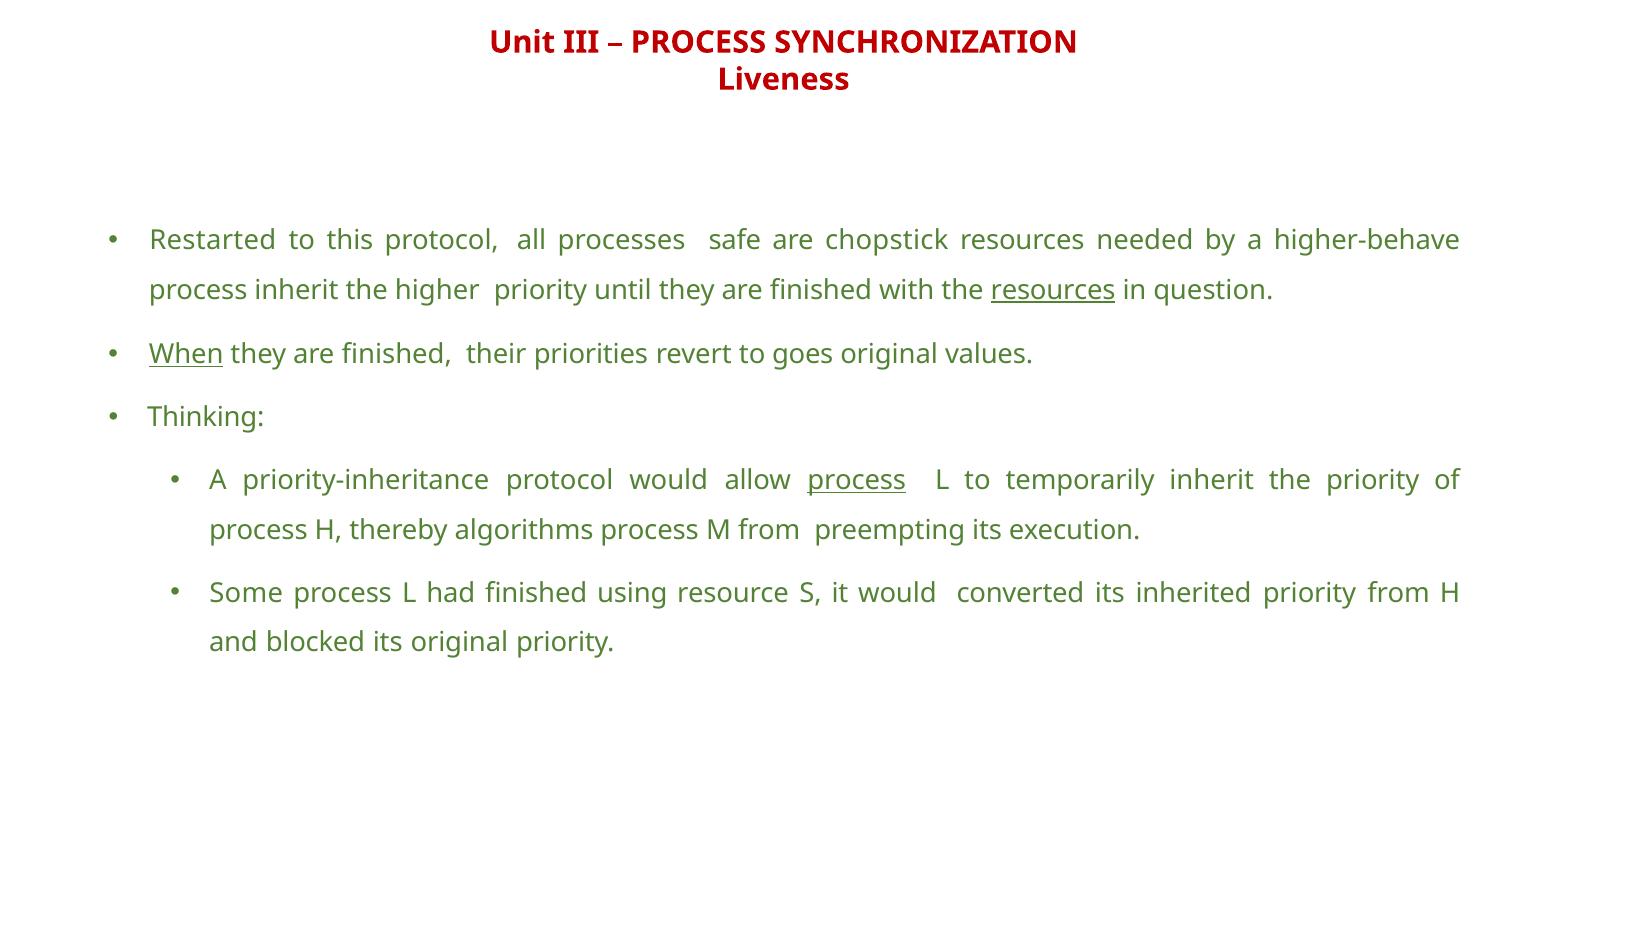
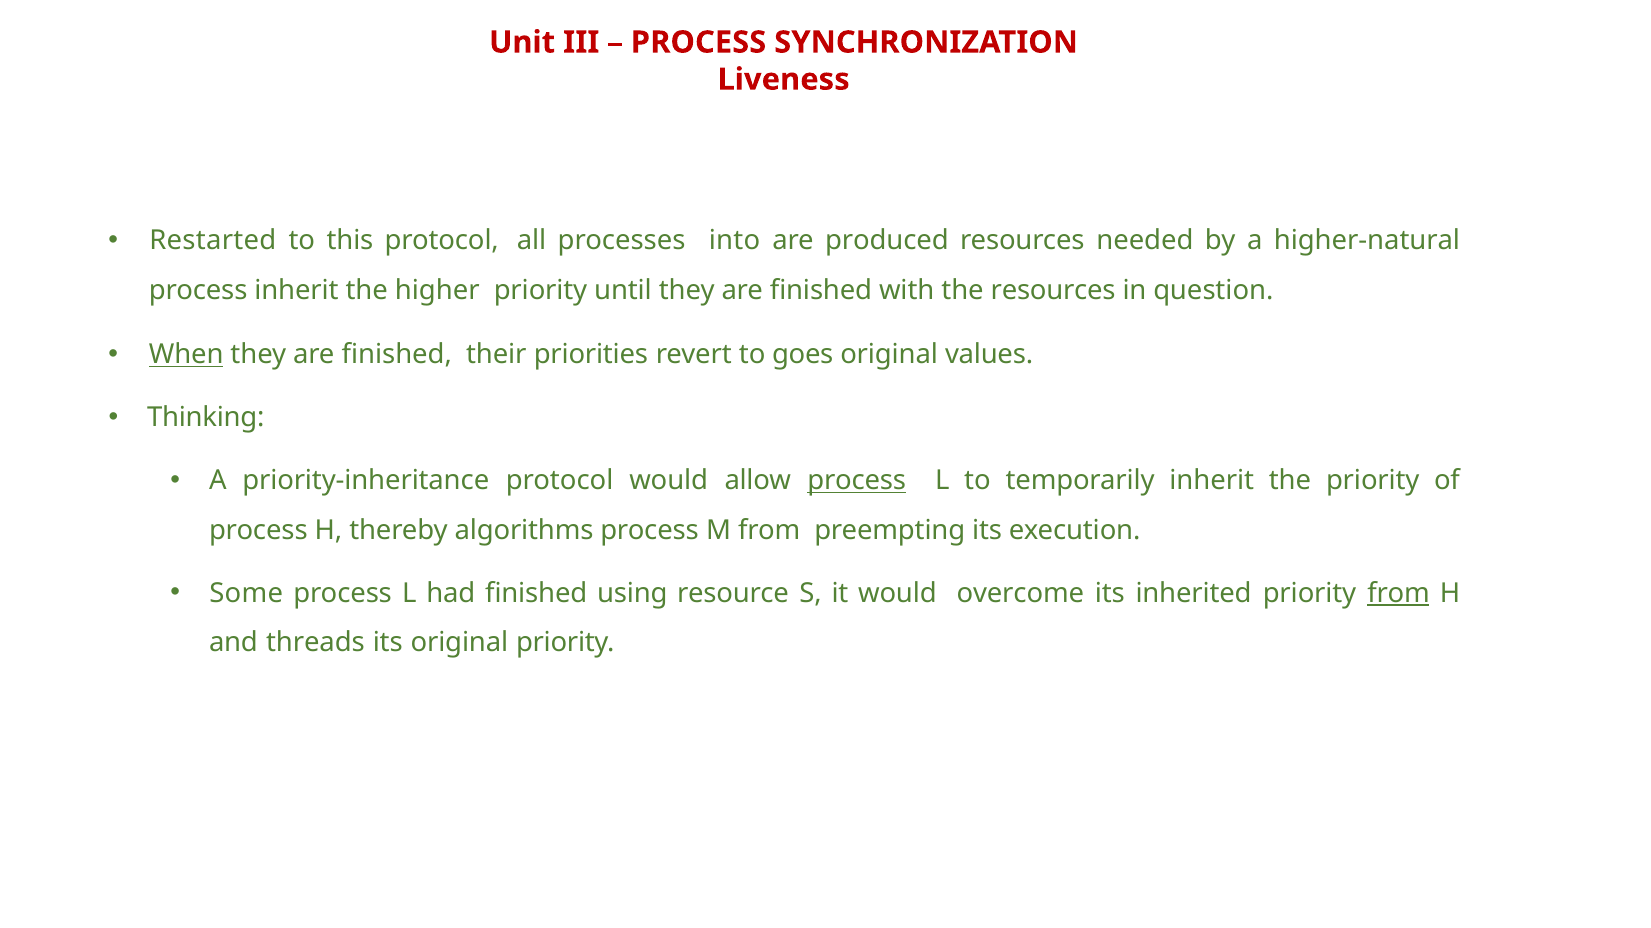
safe: safe -> into (735, 241)
chopstick: chopstick -> produced (887, 241)
higher-behave: higher-behave -> higher-natural (1367, 241)
resources underline: present -> none (1053, 290)
converted: converted -> overcome (1020, 594)
from underline: none -> present (1399, 594)
blocked: blocked -> threads (315, 643)
